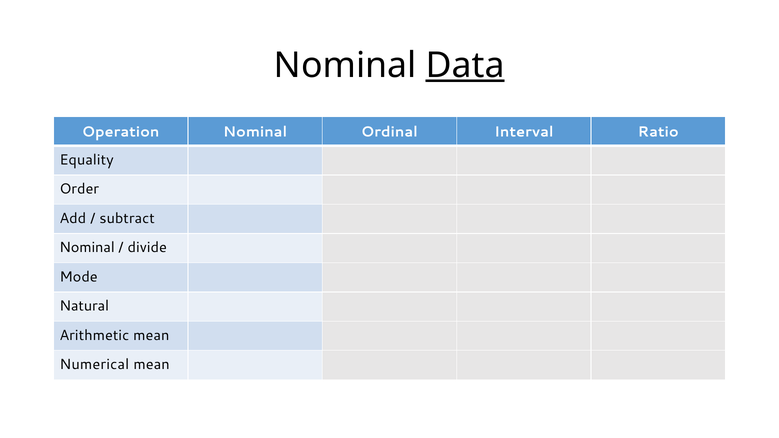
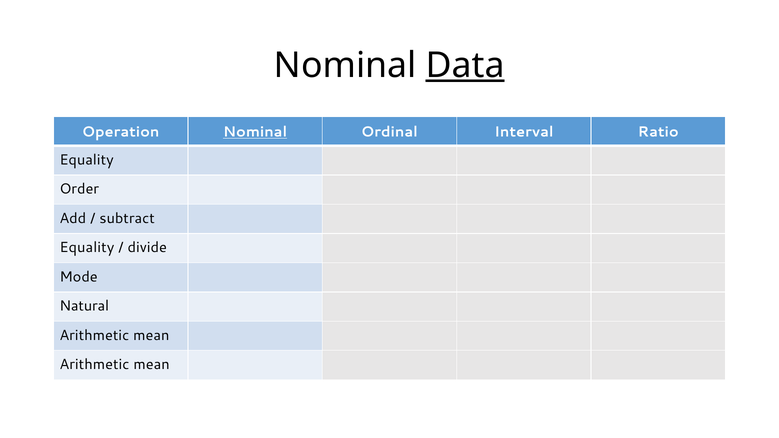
Nominal underline: none -> present (255, 132)
Nominal: Nominal -> Equality (87, 248)
Numerical: Numerical -> Arithmetic (94, 365)
